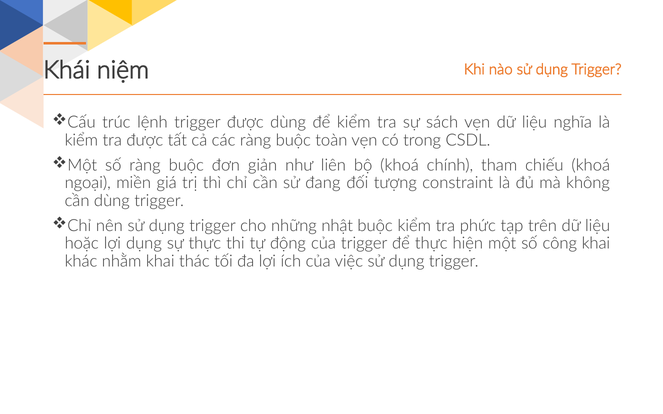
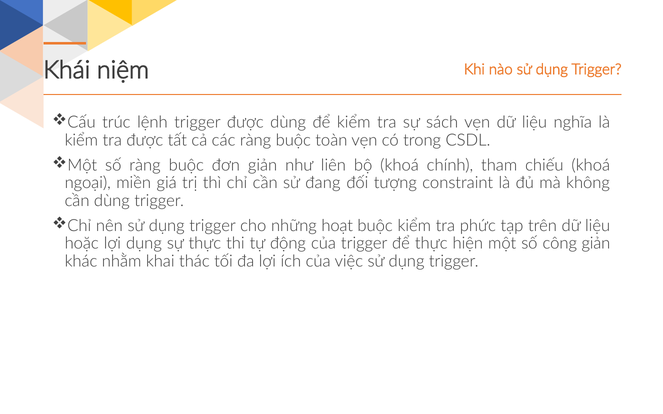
nhật: nhật -> hoạt (337, 226)
công khai: khai -> giản (596, 244)
